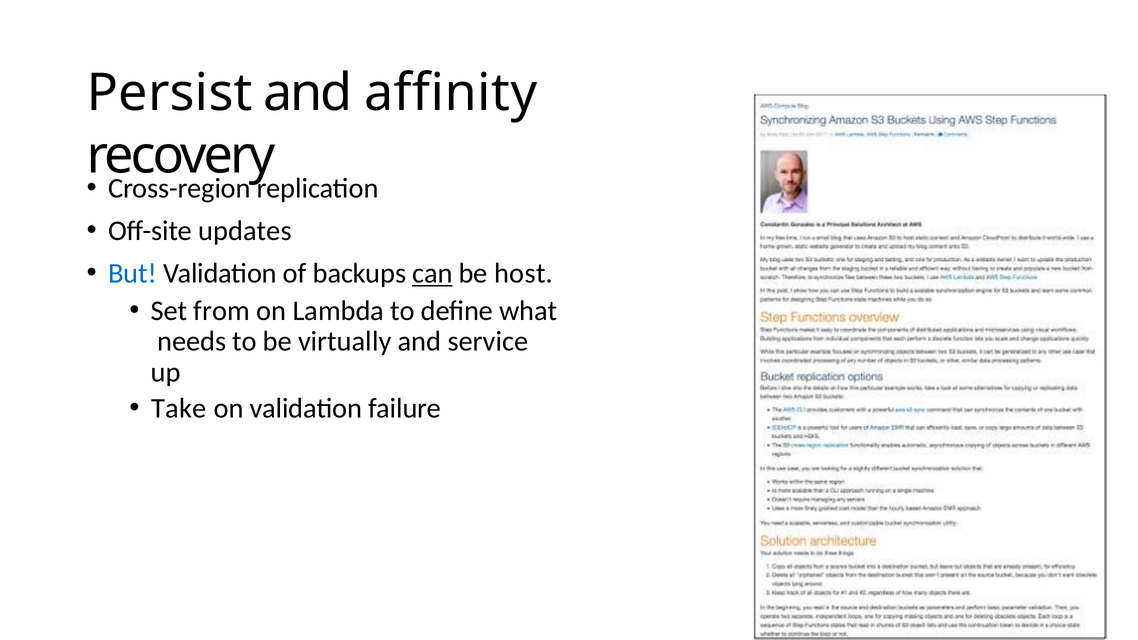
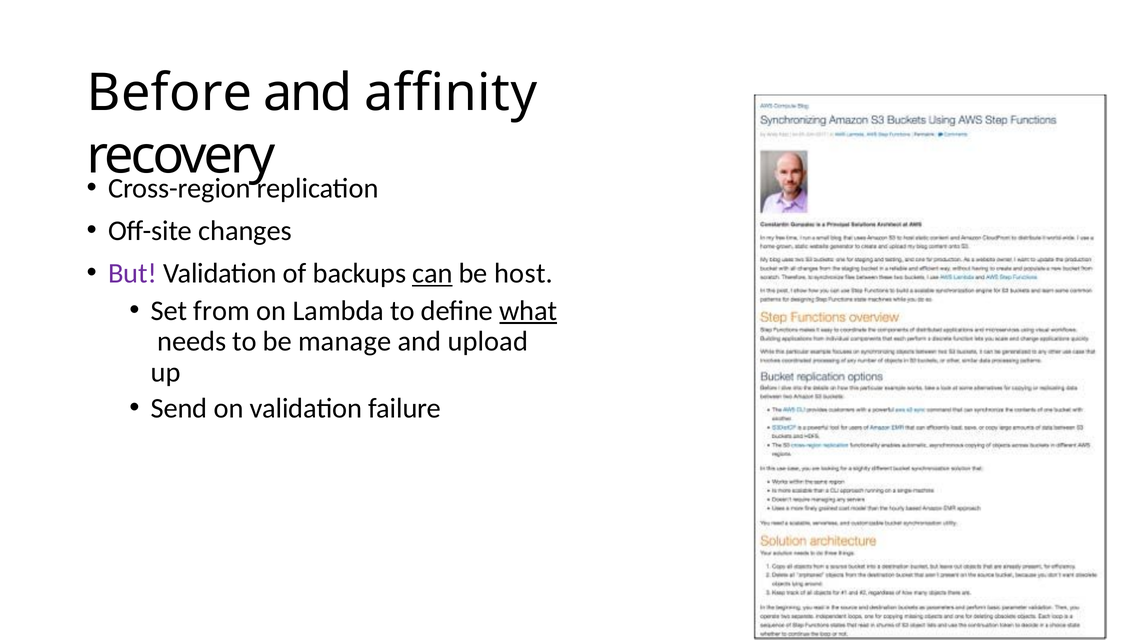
Persist: Persist -> Before (170, 93)
updates: updates -> changes (245, 231)
But colour: blue -> purple (133, 274)
what underline: none -> present (528, 311)
virtually: virtually -> manage (345, 341)
service: service -> upload (488, 341)
Take: Take -> Send (179, 408)
